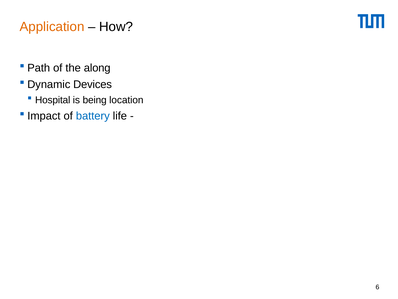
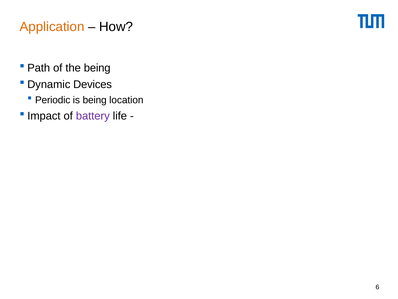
the along: along -> being (97, 68)
Hospital: Hospital -> Periodic (53, 100)
battery colour: blue -> purple (93, 116)
